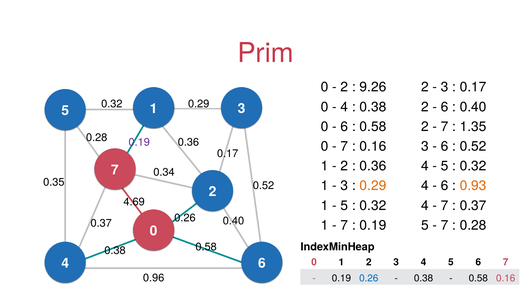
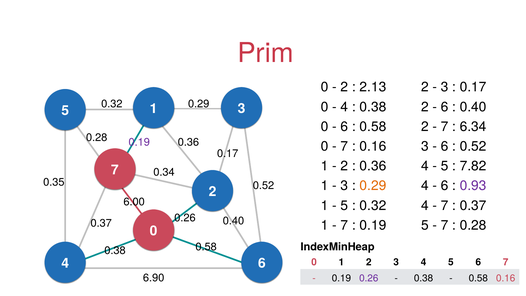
9.26: 9.26 -> 2.13 (373, 87)
1.35: 1.35 -> 6.34 (473, 127)
0.32: 0.32 -> 7.82 (473, 166)
0.93 colour: orange -> purple (473, 186)
4.69: 4.69 -> 6.00 (134, 202)
0.96: 0.96 -> 6.90 (154, 278)
0.26 colour: blue -> purple (369, 278)
